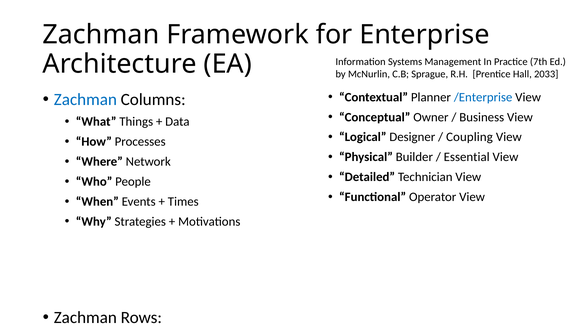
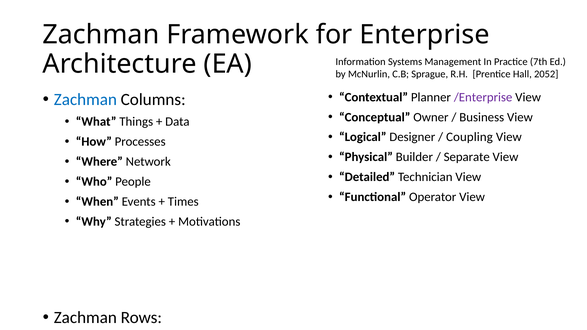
2033: 2033 -> 2052 (546, 74)
/Enterprise colour: blue -> purple (483, 97)
Essential: Essential -> Separate (467, 157)
